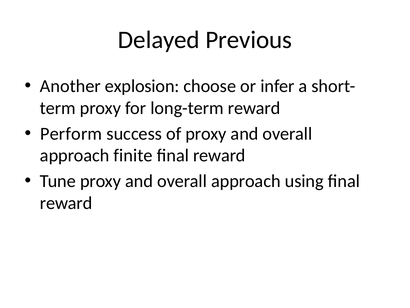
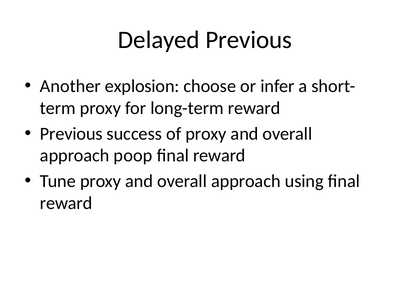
Perform: Perform -> Previous (71, 133)
finite: finite -> poop (133, 155)
